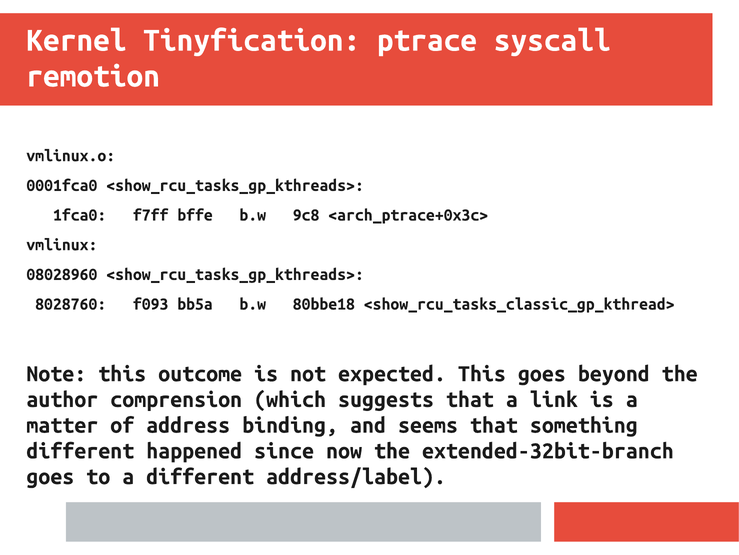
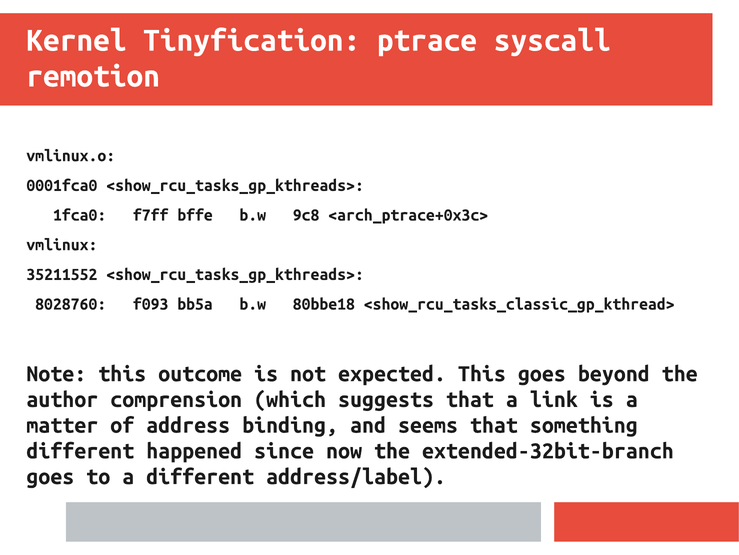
08028960: 08028960 -> 35211552 (62, 274)
